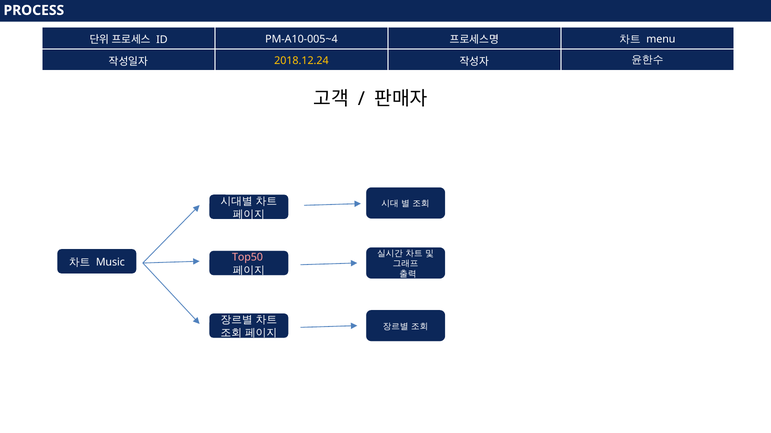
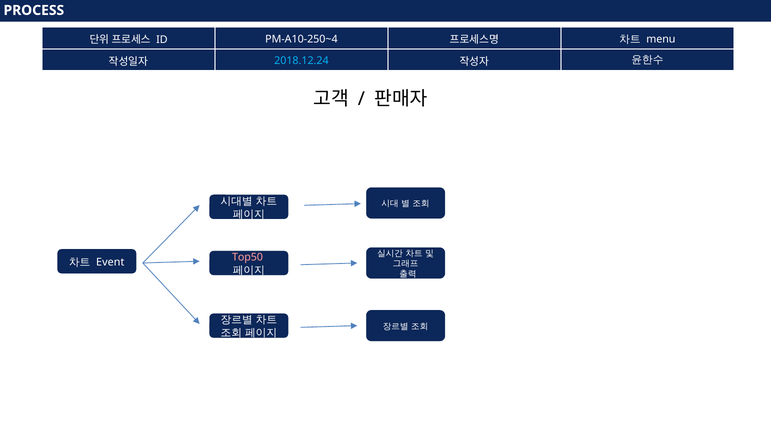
PM-A10-005~4: PM-A10-005~4 -> PM-A10-250~4 (301, 39)
2018.12.24 colour: yellow -> light blue (301, 61)
Music: Music -> Event (110, 262)
